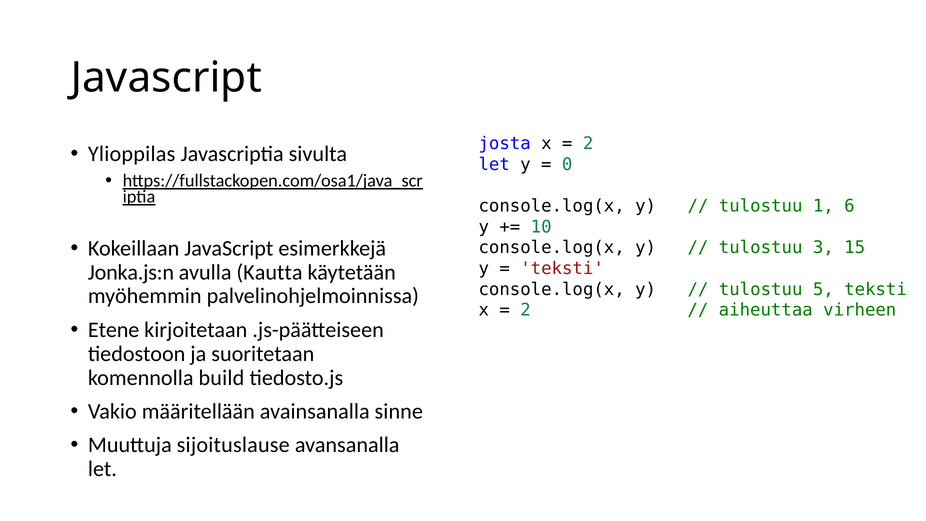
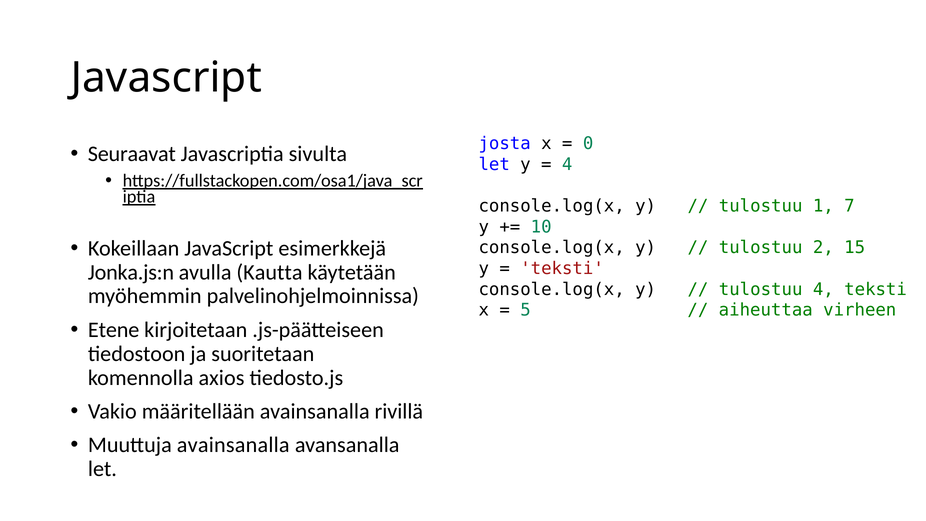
2: 2 -> 0 (588, 143)
Ylioppilas: Ylioppilas -> Seuraavat (132, 154)
0: 0 -> 4 (567, 164)
6: 6 -> 7 (849, 206)
3: 3 -> 2 (823, 248)
tulostuu 5: 5 -> 4 (823, 289)
2: 2 -> 5 (526, 310)
build: build -> axios (221, 378)
sinne: sinne -> rivillä (399, 411)
Muuttuja sijoituslause: sijoituslause -> avainsanalla (233, 445)
